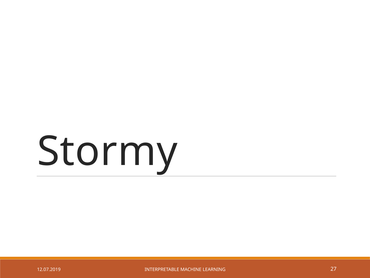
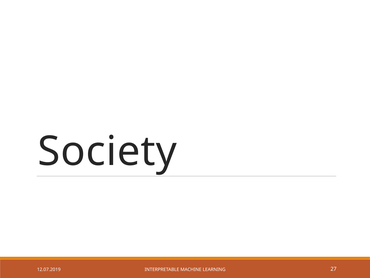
Stormy: Stormy -> Society (107, 151)
